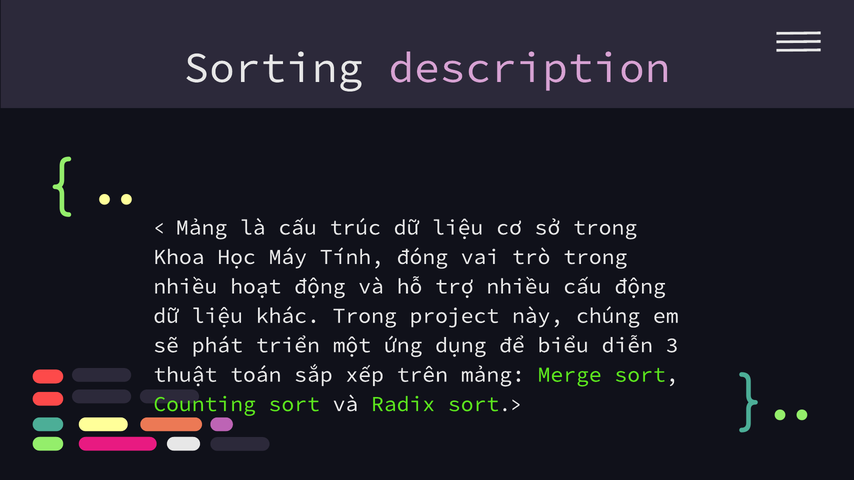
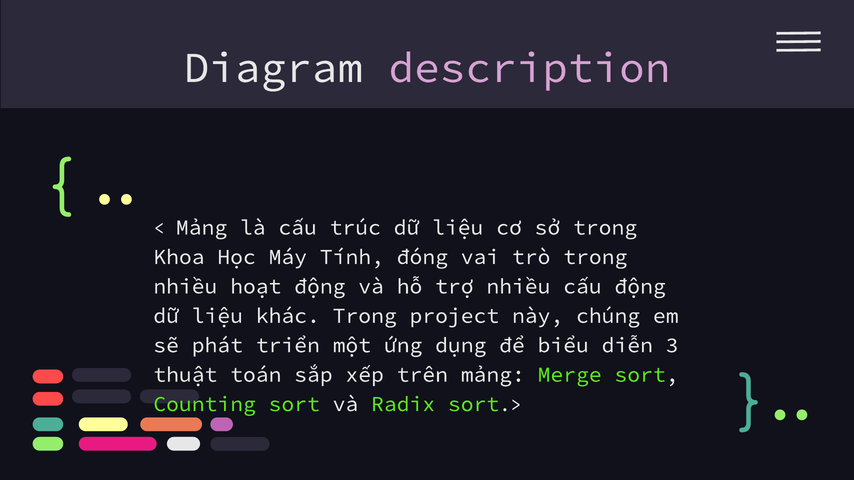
Sorting: Sorting -> Diagram (273, 68)
